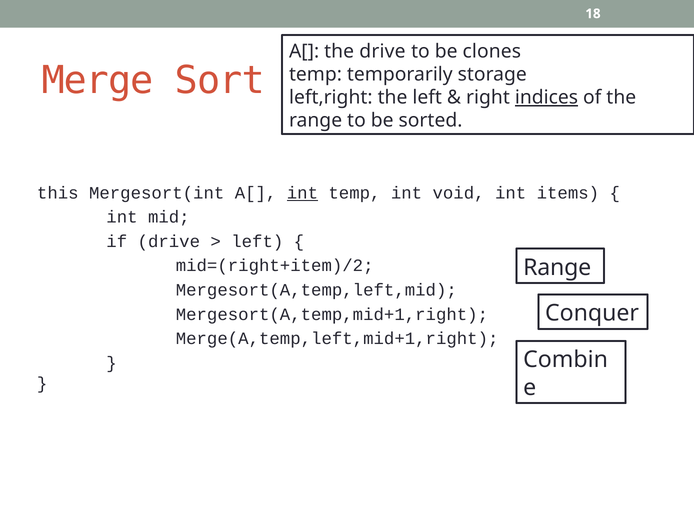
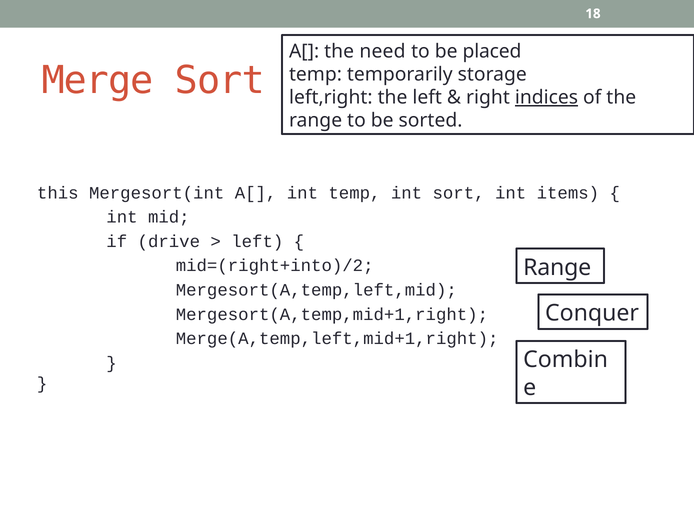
the drive: drive -> need (382, 51)
clones: clones -> placed (492, 51)
int underline: present -> none (302, 193)
int void: void -> sort (459, 193)
mid=(right+item)/2: mid=(right+item)/2 -> mid=(right+into)/2 (275, 266)
